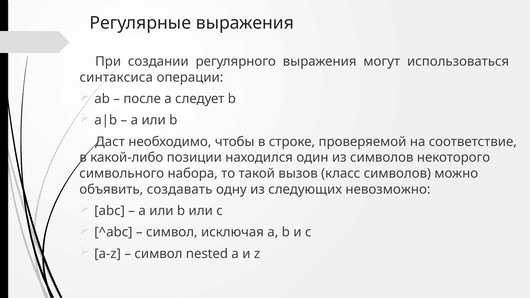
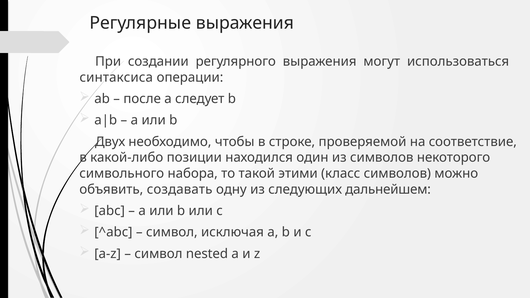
Даст: Даст -> Двух (110, 142)
вызов: вызов -> этими (298, 174)
невозможно: невозможно -> дальнейшем (388, 189)
